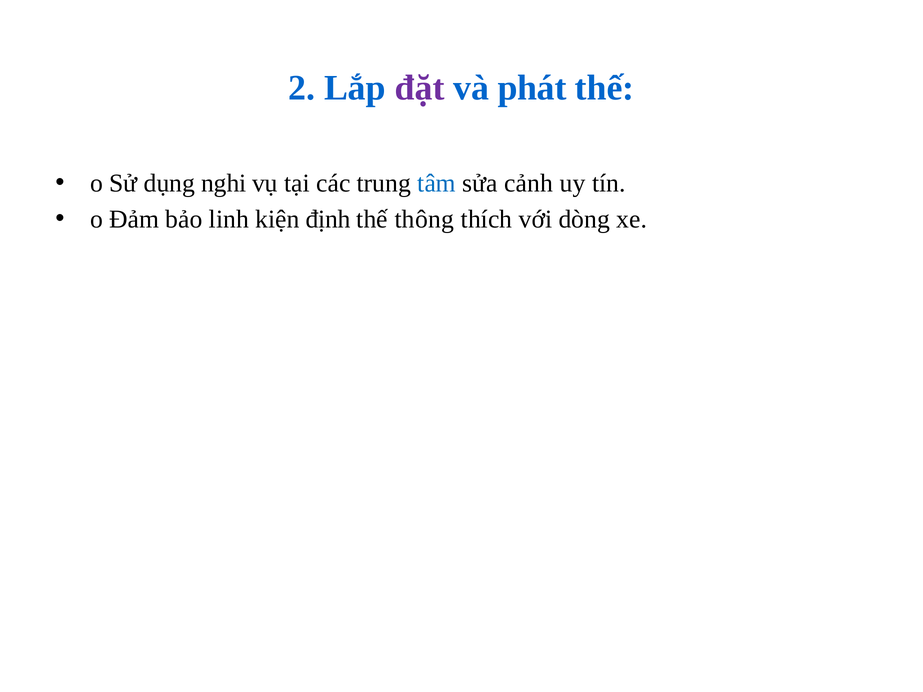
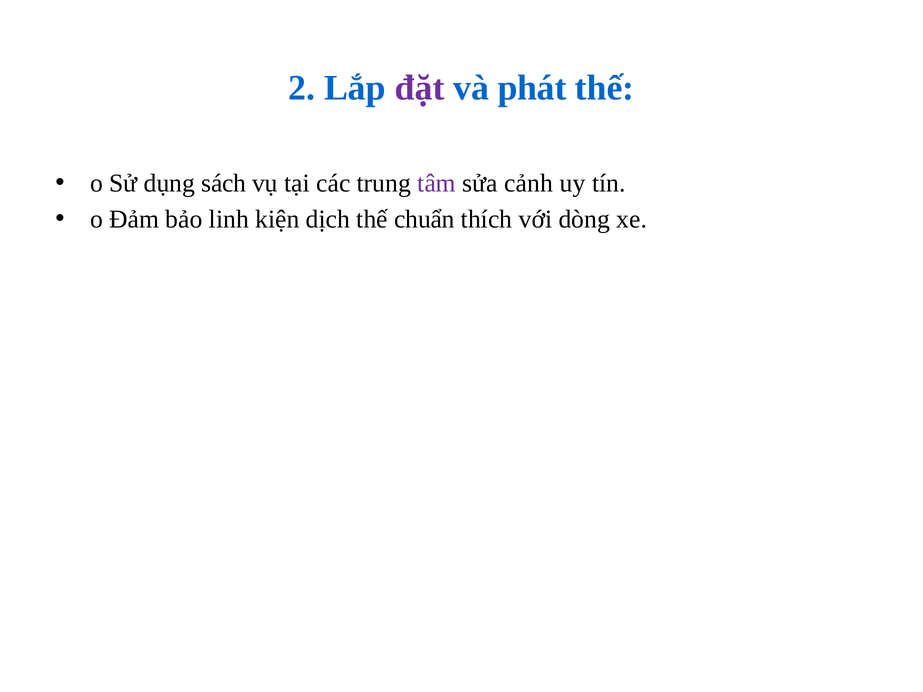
nghi: nghi -> sách (224, 183)
tâm colour: blue -> purple (437, 183)
định: định -> dịch (328, 219)
thông: thông -> chuẩn (425, 219)
